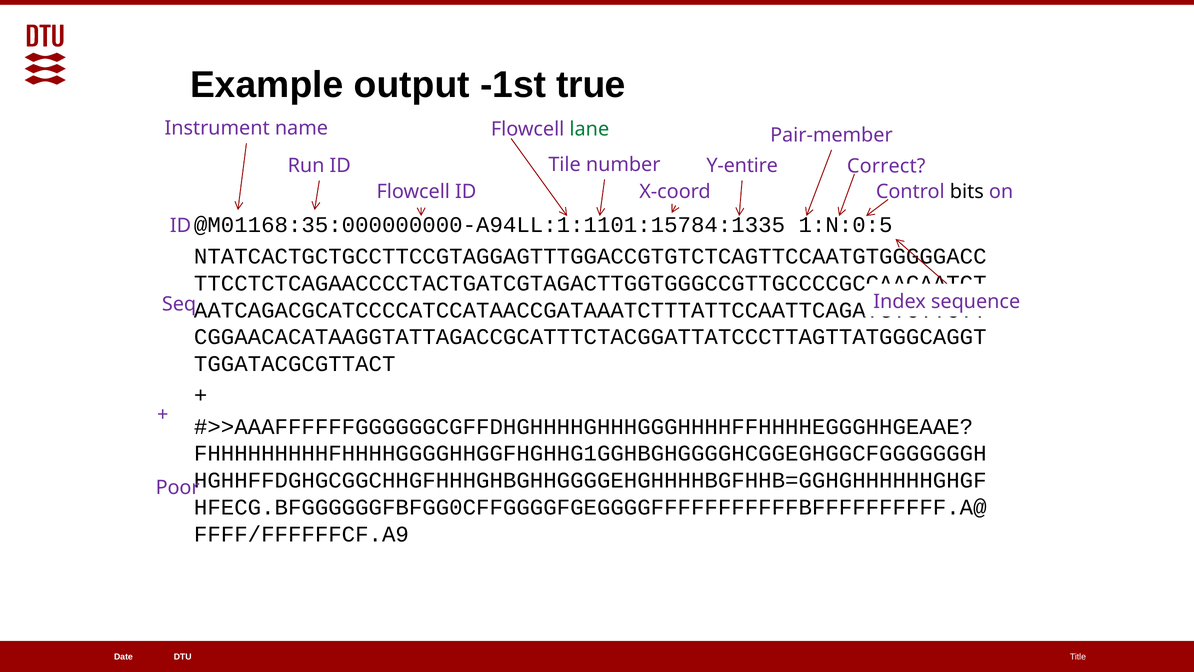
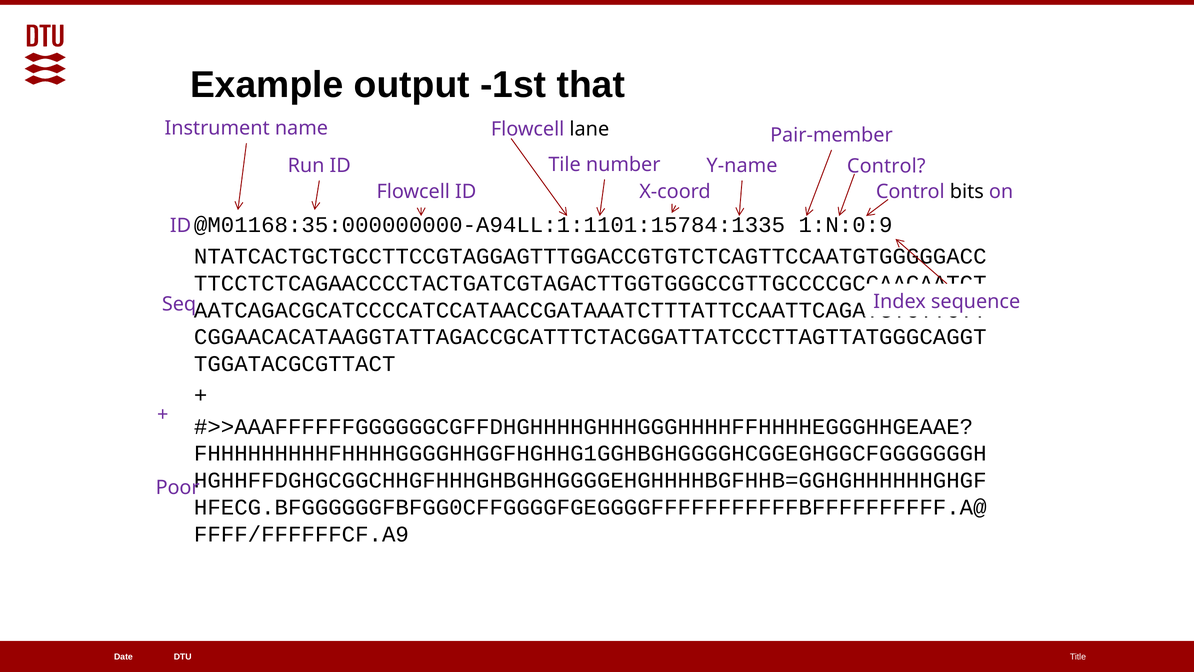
true: true -> that (591, 85)
lane colour: green -> black (589, 129)
Y-entire: Y-entire -> Y-name (742, 166)
Correct: Correct -> Control (886, 166)
1:N:0:5: 1:N:0:5 -> 1:N:0:9 (846, 225)
